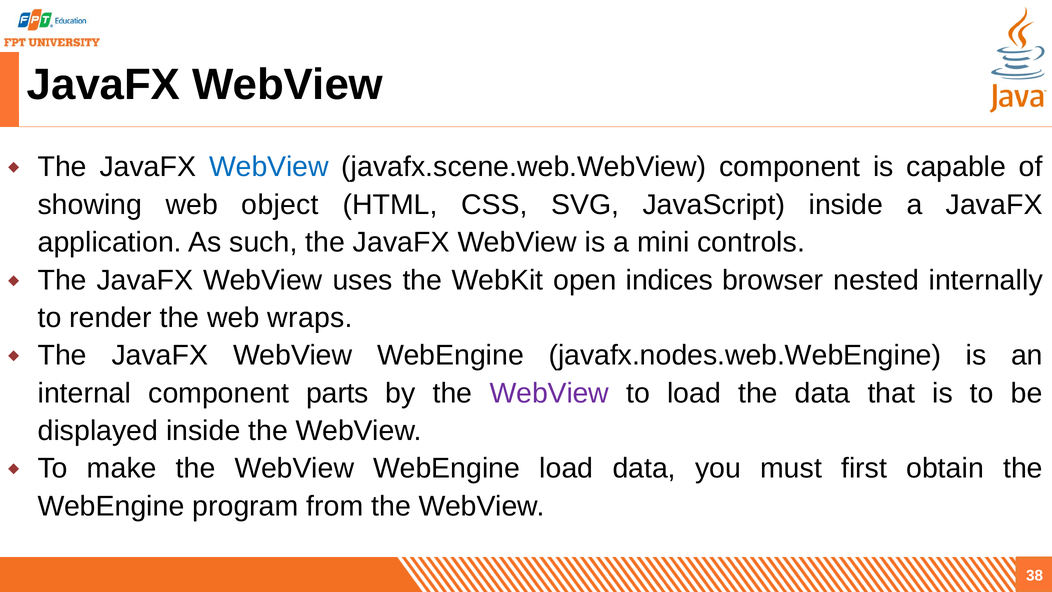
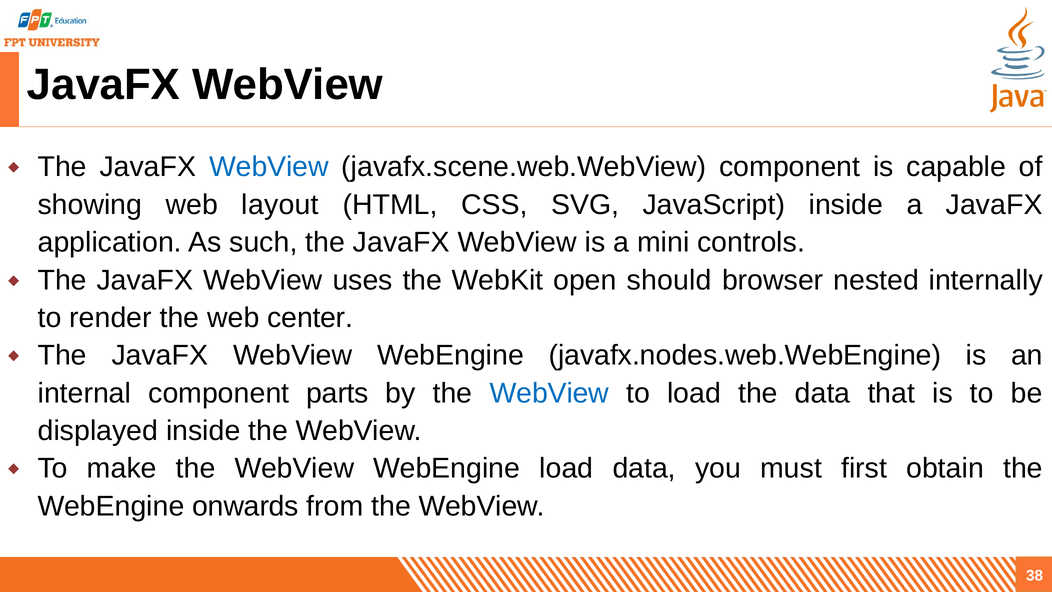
object: object -> layout (280, 205)
indices: indices -> should (669, 280)
wraps: wraps -> center (310, 318)
WebView colour: purple -> blue (549, 393)
program: program -> onwards (246, 506)
